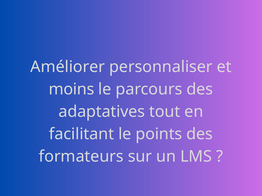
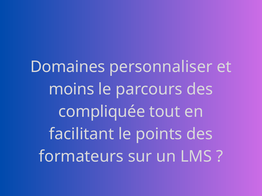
Améliorer: Améliorer -> Domaines (68, 67)
adaptatives: adaptatives -> compliquée (102, 112)
